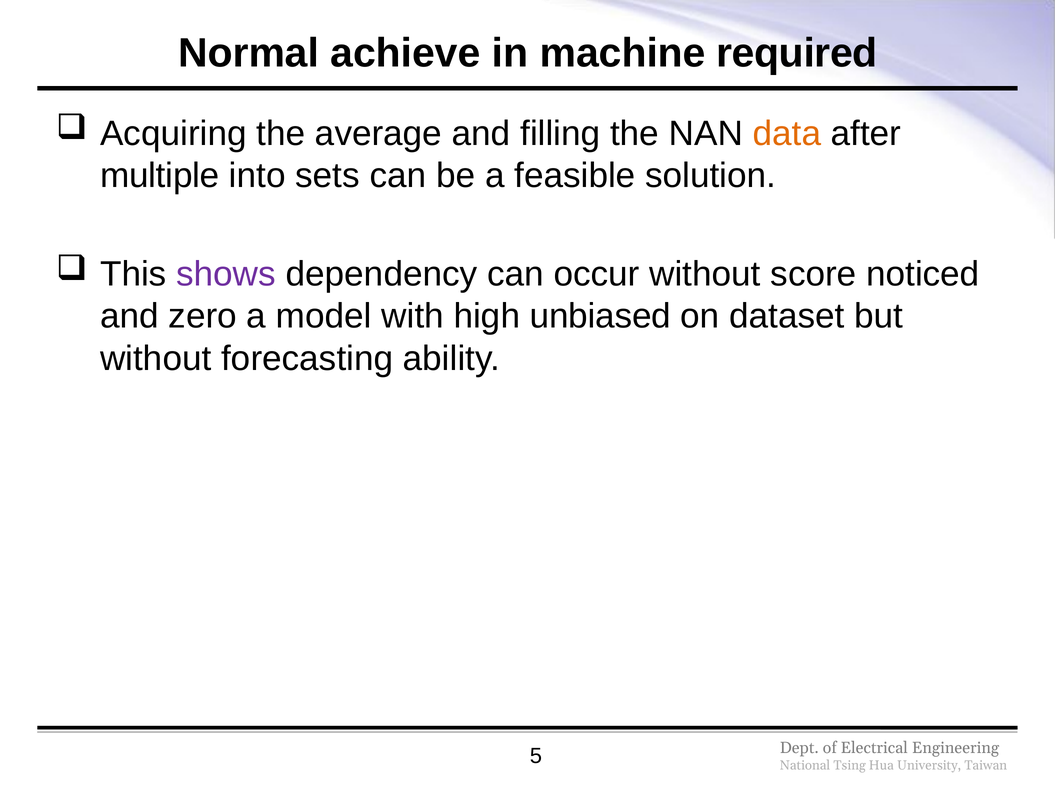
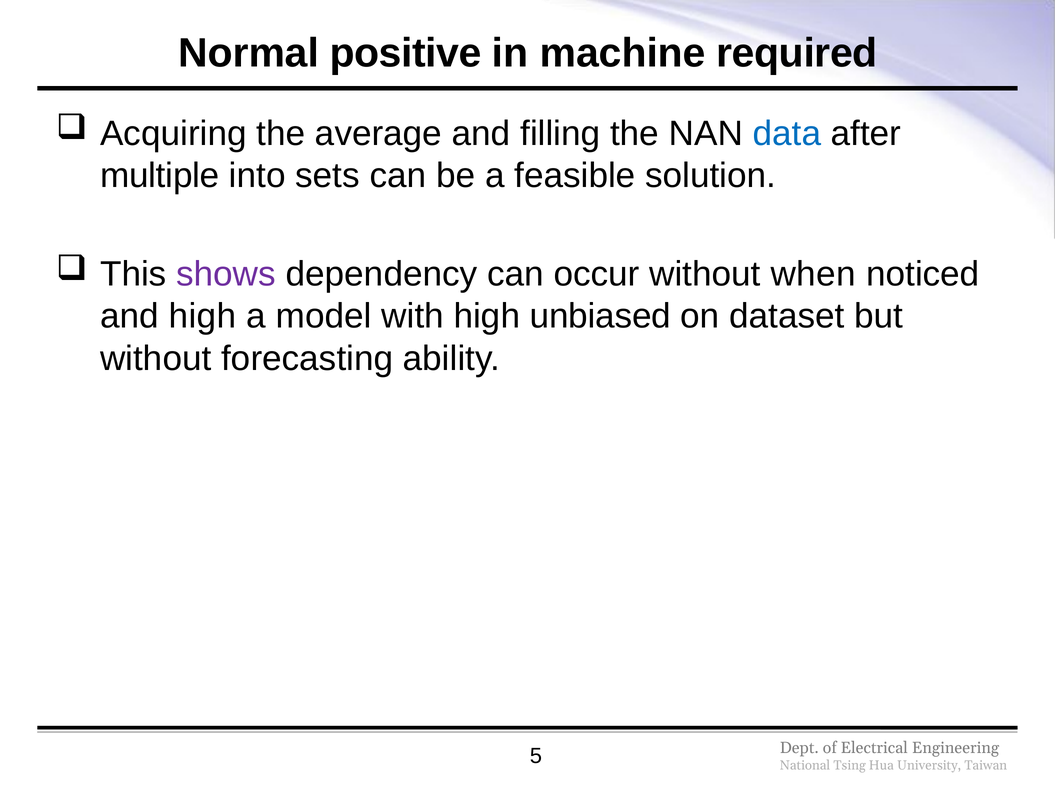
achieve: achieve -> positive (406, 53)
data colour: orange -> blue (787, 134)
score: score -> when (813, 274)
and zero: zero -> high (203, 316)
